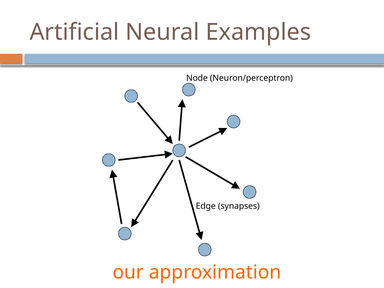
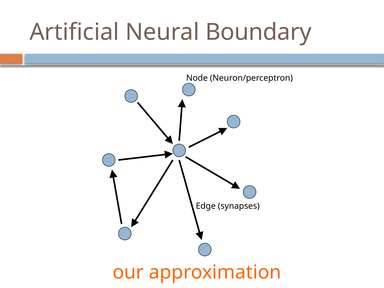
Examples: Examples -> Boundary (258, 32)
